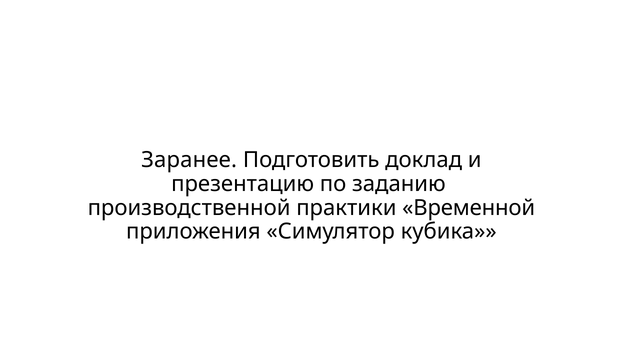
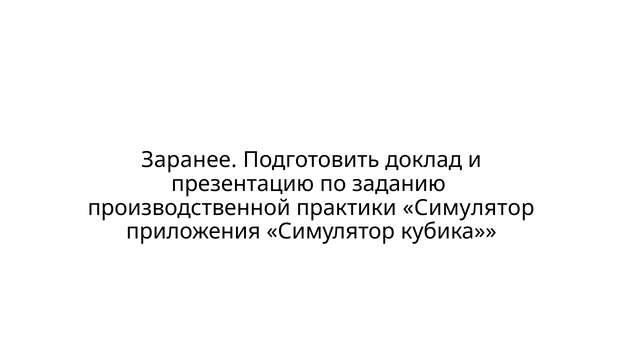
практики Временной: Временной -> Симулятор (469, 208)
